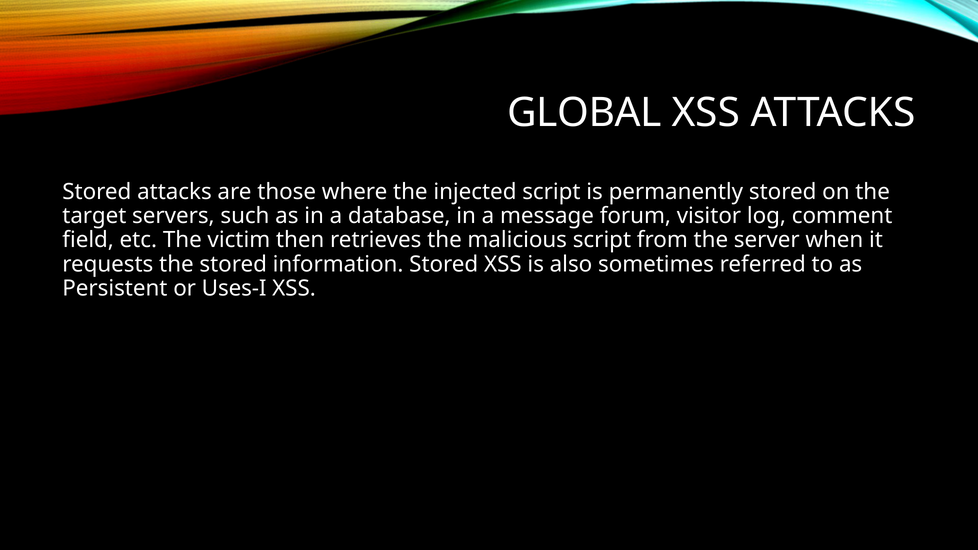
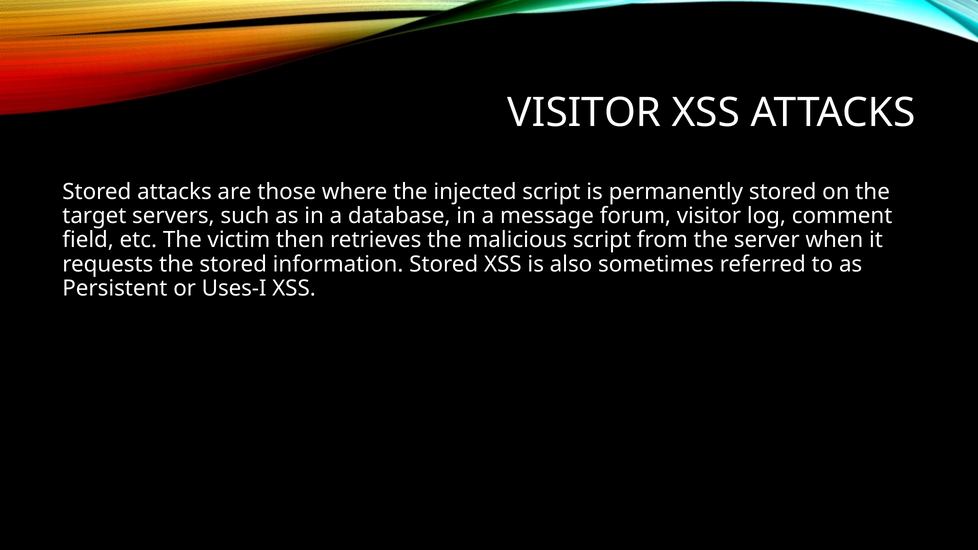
GLOBAL: GLOBAL -> VISITOR (584, 113)
